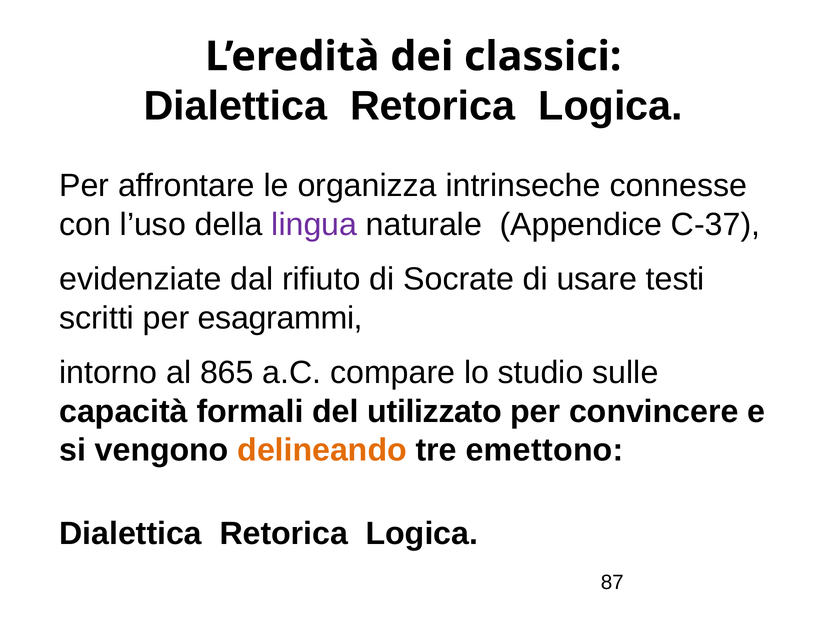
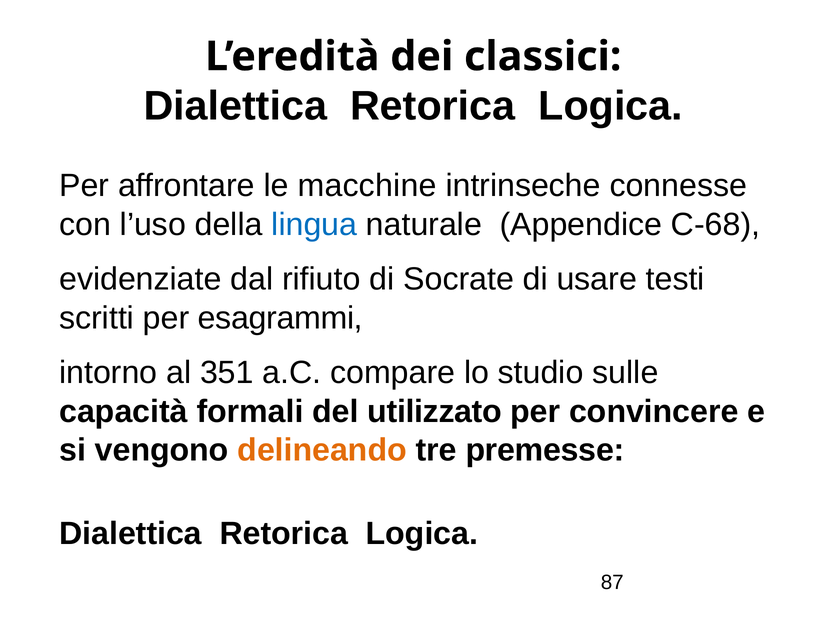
organizza: organizza -> macchine (367, 186)
lingua colour: purple -> blue (314, 225)
C-37: C-37 -> C-68 (715, 225)
865: 865 -> 351 (227, 373)
emettono: emettono -> premesse (545, 450)
